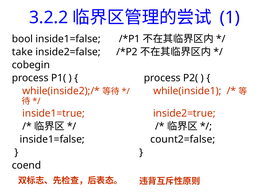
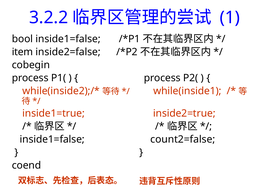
take: take -> item (22, 52)
